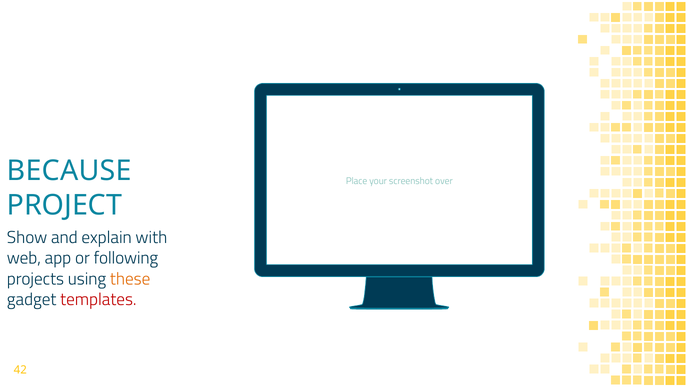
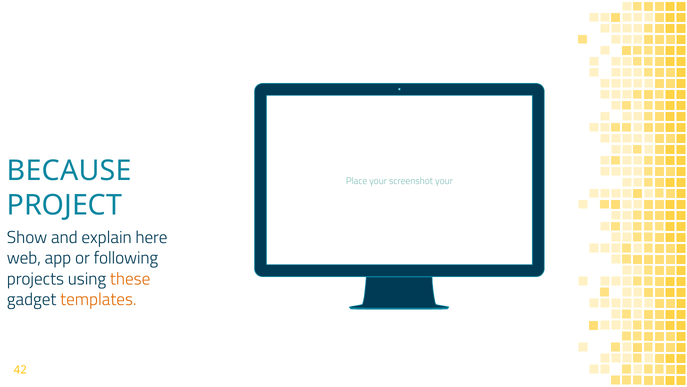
screenshot over: over -> your (444, 181)
with: with -> here (151, 237)
templates colour: red -> orange (98, 299)
